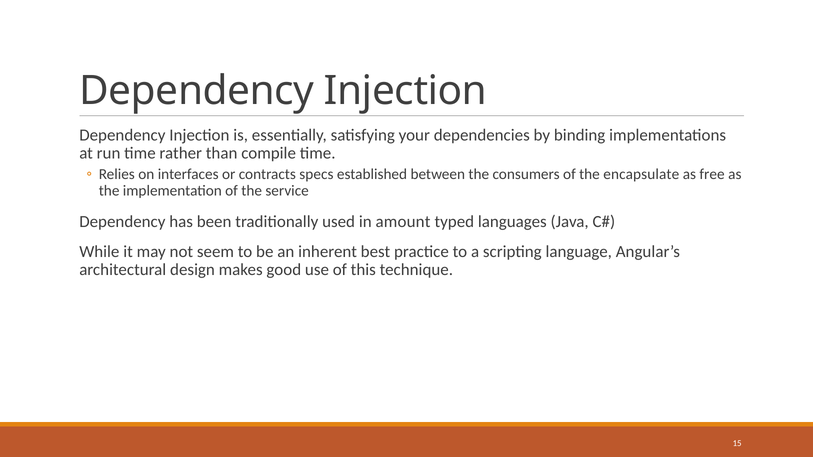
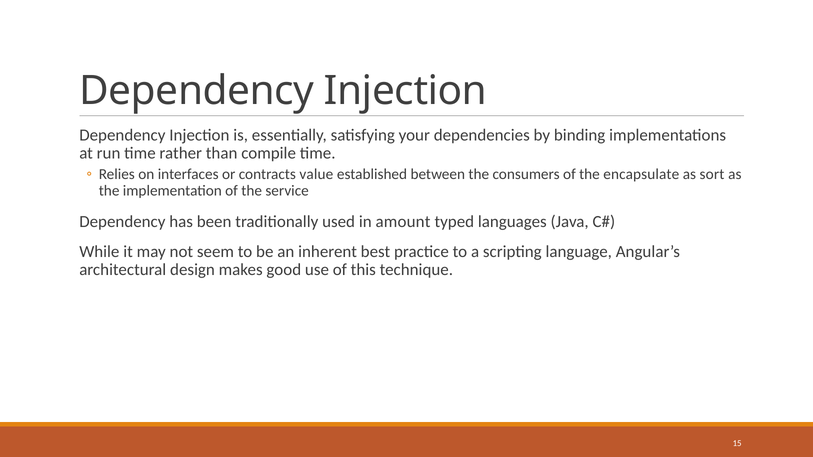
specs: specs -> value (316, 174)
free: free -> sort (712, 174)
